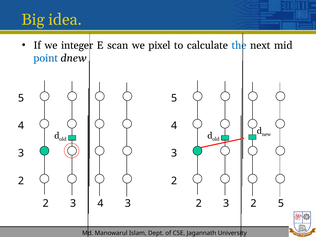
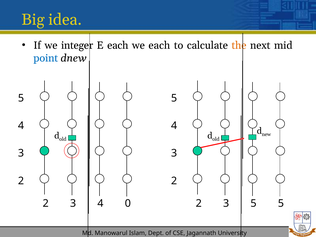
E scan: scan -> each (118, 46)
we pixel: pixel -> each (159, 46)
the colour: blue -> orange (239, 46)
3 4 3: 3 -> 0 (128, 203)
2 3 2: 2 -> 5 (253, 203)
